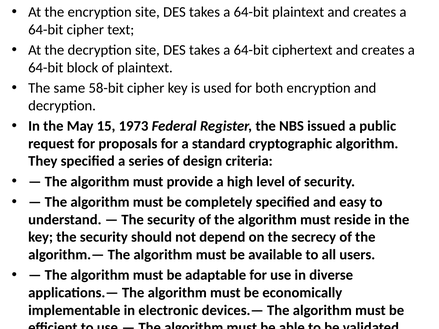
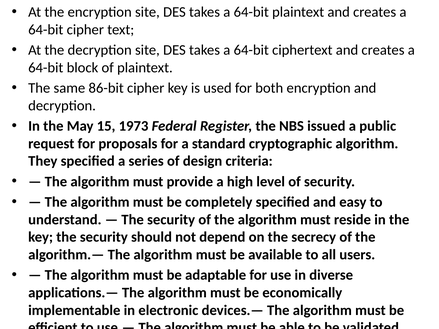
58-bit: 58-bit -> 86-bit (106, 88)
